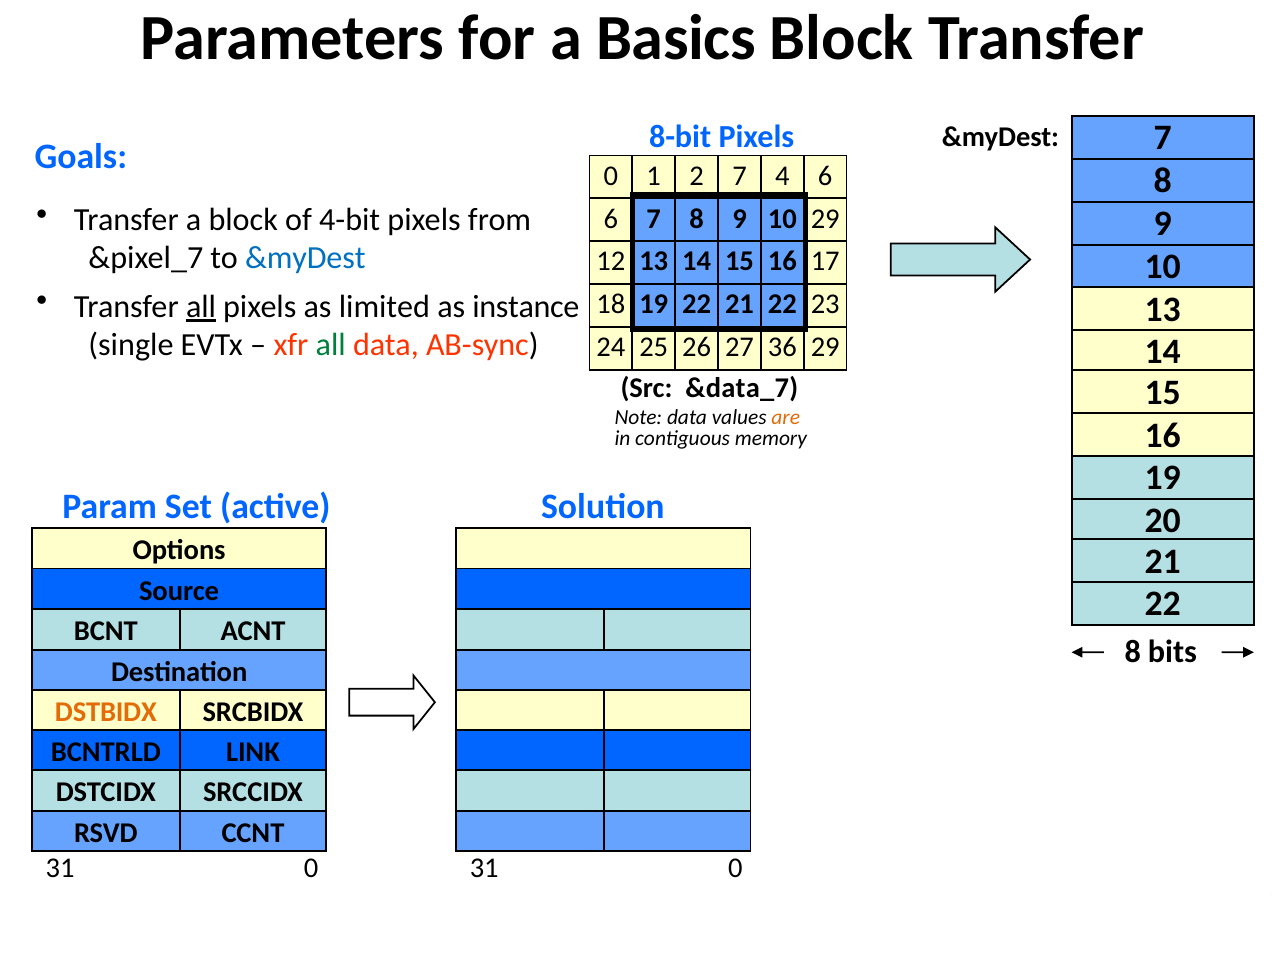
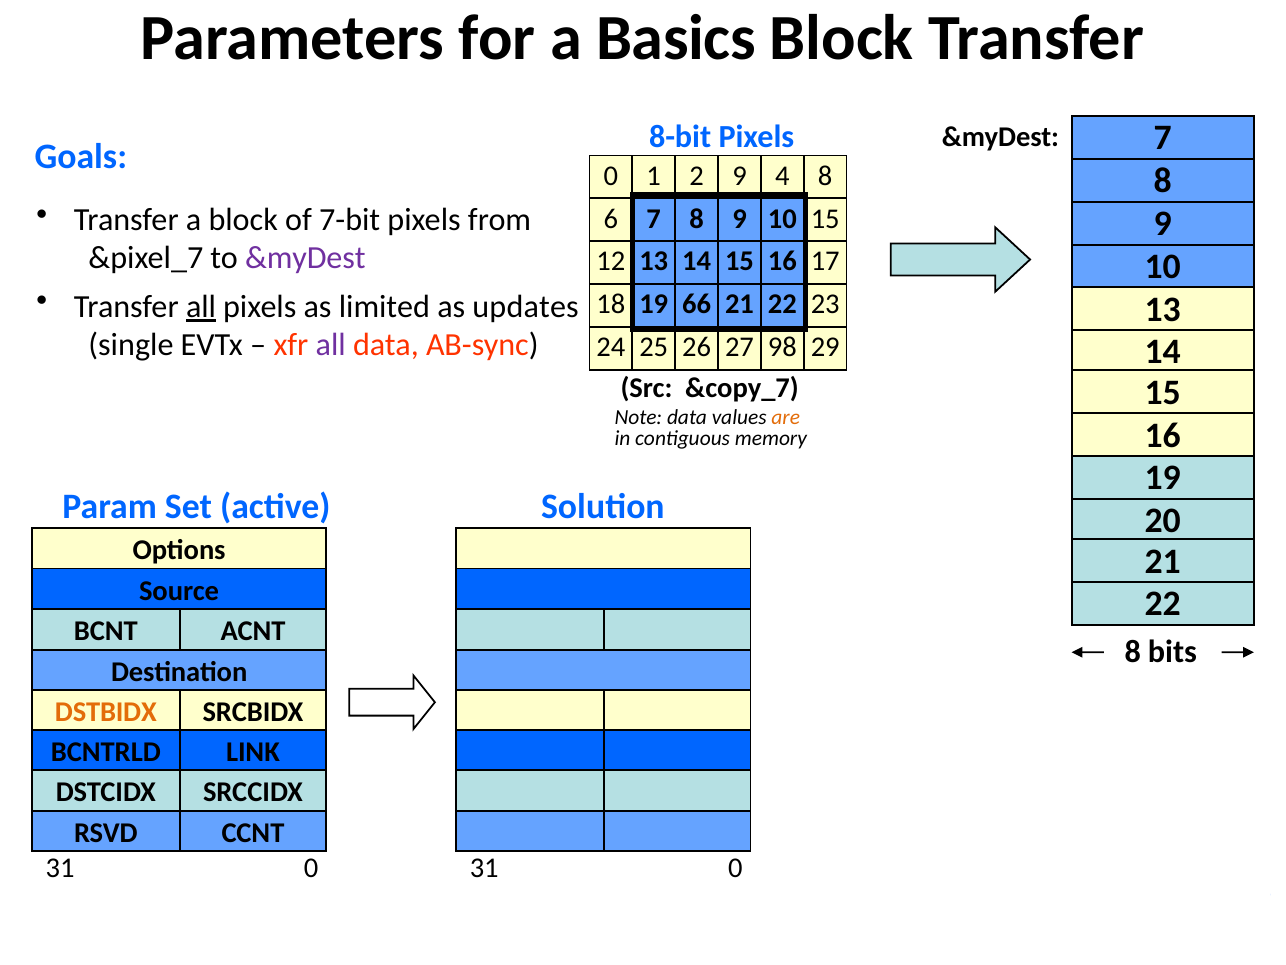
2 7: 7 -> 9 (739, 176)
4 6: 6 -> 8 (825, 176)
4-bit: 4-bit -> 7-bit (350, 220)
10 29: 29 -> 15 (825, 218)
&myDest colour: blue -> purple (305, 258)
instance: instance -> updates (526, 306)
19 22: 22 -> 66 (697, 304)
all colour: green -> purple (331, 345)
36: 36 -> 98 (782, 347)
&data_7: &data_7 -> &copy_7 (742, 388)
